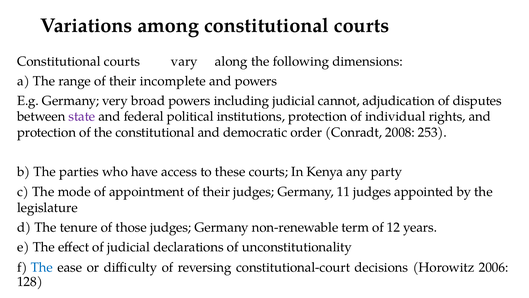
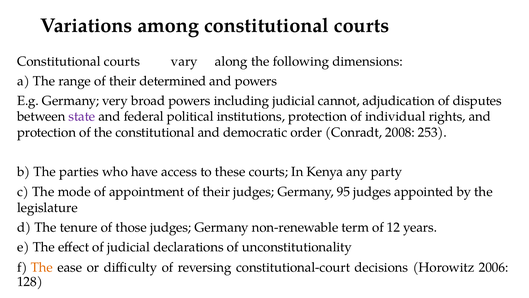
incomplete: incomplete -> determined (173, 81)
11: 11 -> 95 (343, 192)
The colour: blue -> orange (42, 267)
